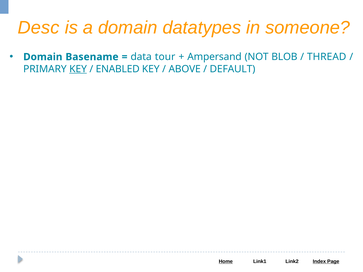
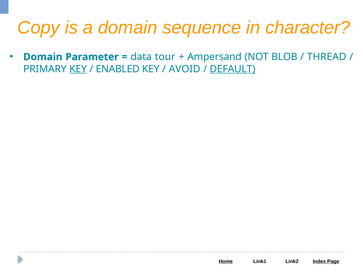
Desc: Desc -> Copy (39, 28)
datatypes: datatypes -> sequence (202, 28)
someone: someone -> character (308, 28)
Basename: Basename -> Parameter (92, 57)
ABOVE: ABOVE -> AVOID (185, 69)
DEFAULT underline: none -> present (233, 69)
